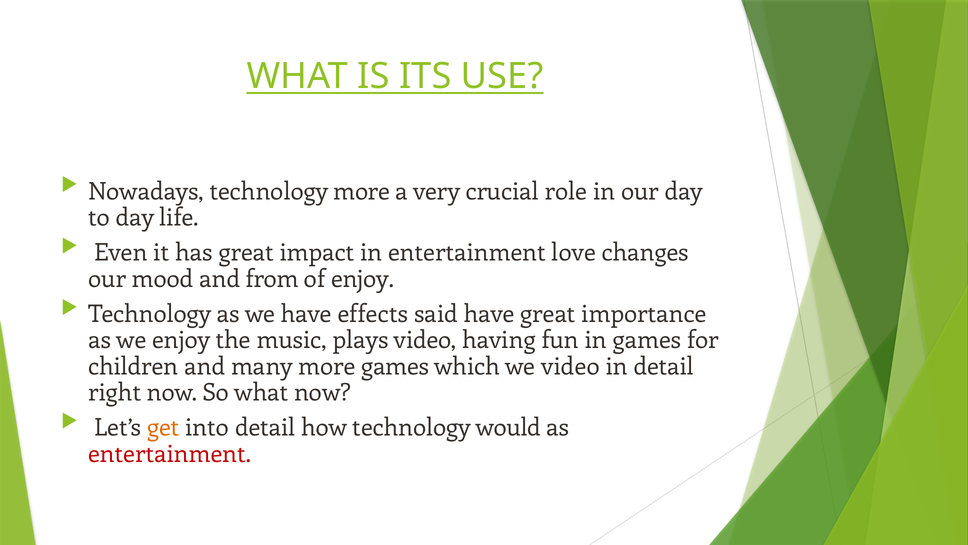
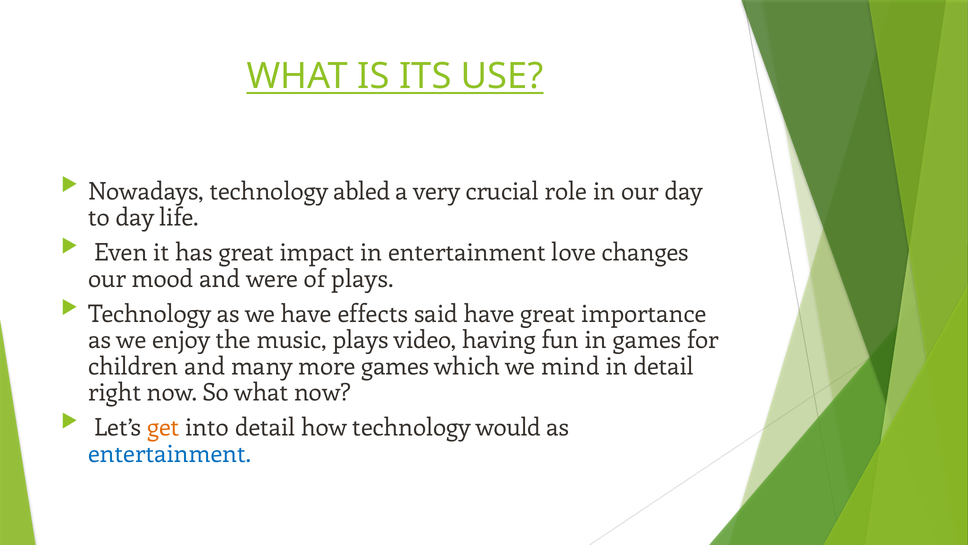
technology more: more -> abled (362, 191)
from: from -> were (272, 279)
of enjoy: enjoy -> plays (363, 279)
we video: video -> mind (570, 366)
entertainment colour: red -> blue (170, 454)
